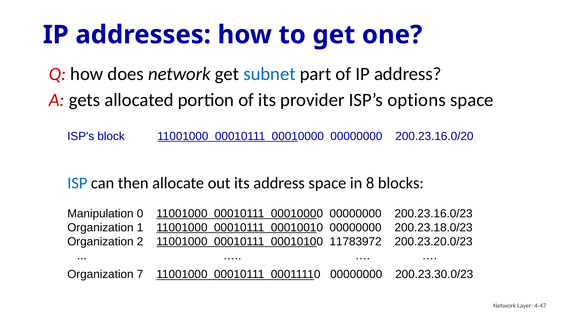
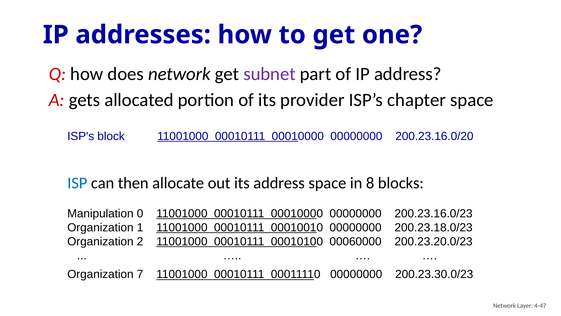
subnet colour: blue -> purple (269, 74)
options: options -> chapter (417, 100)
11783972: 11783972 -> 00060000 (356, 241)
